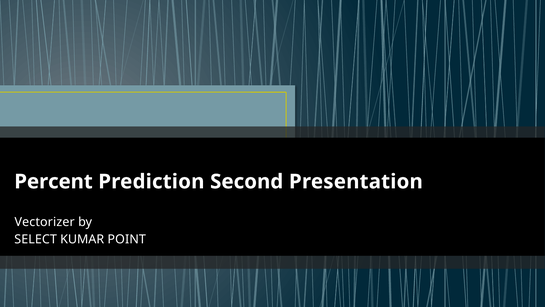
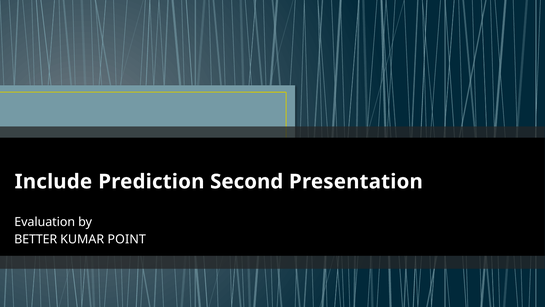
Percent: Percent -> Include (53, 181)
Vectorizer: Vectorizer -> Evaluation (45, 222)
SELECT: SELECT -> BETTER (36, 239)
